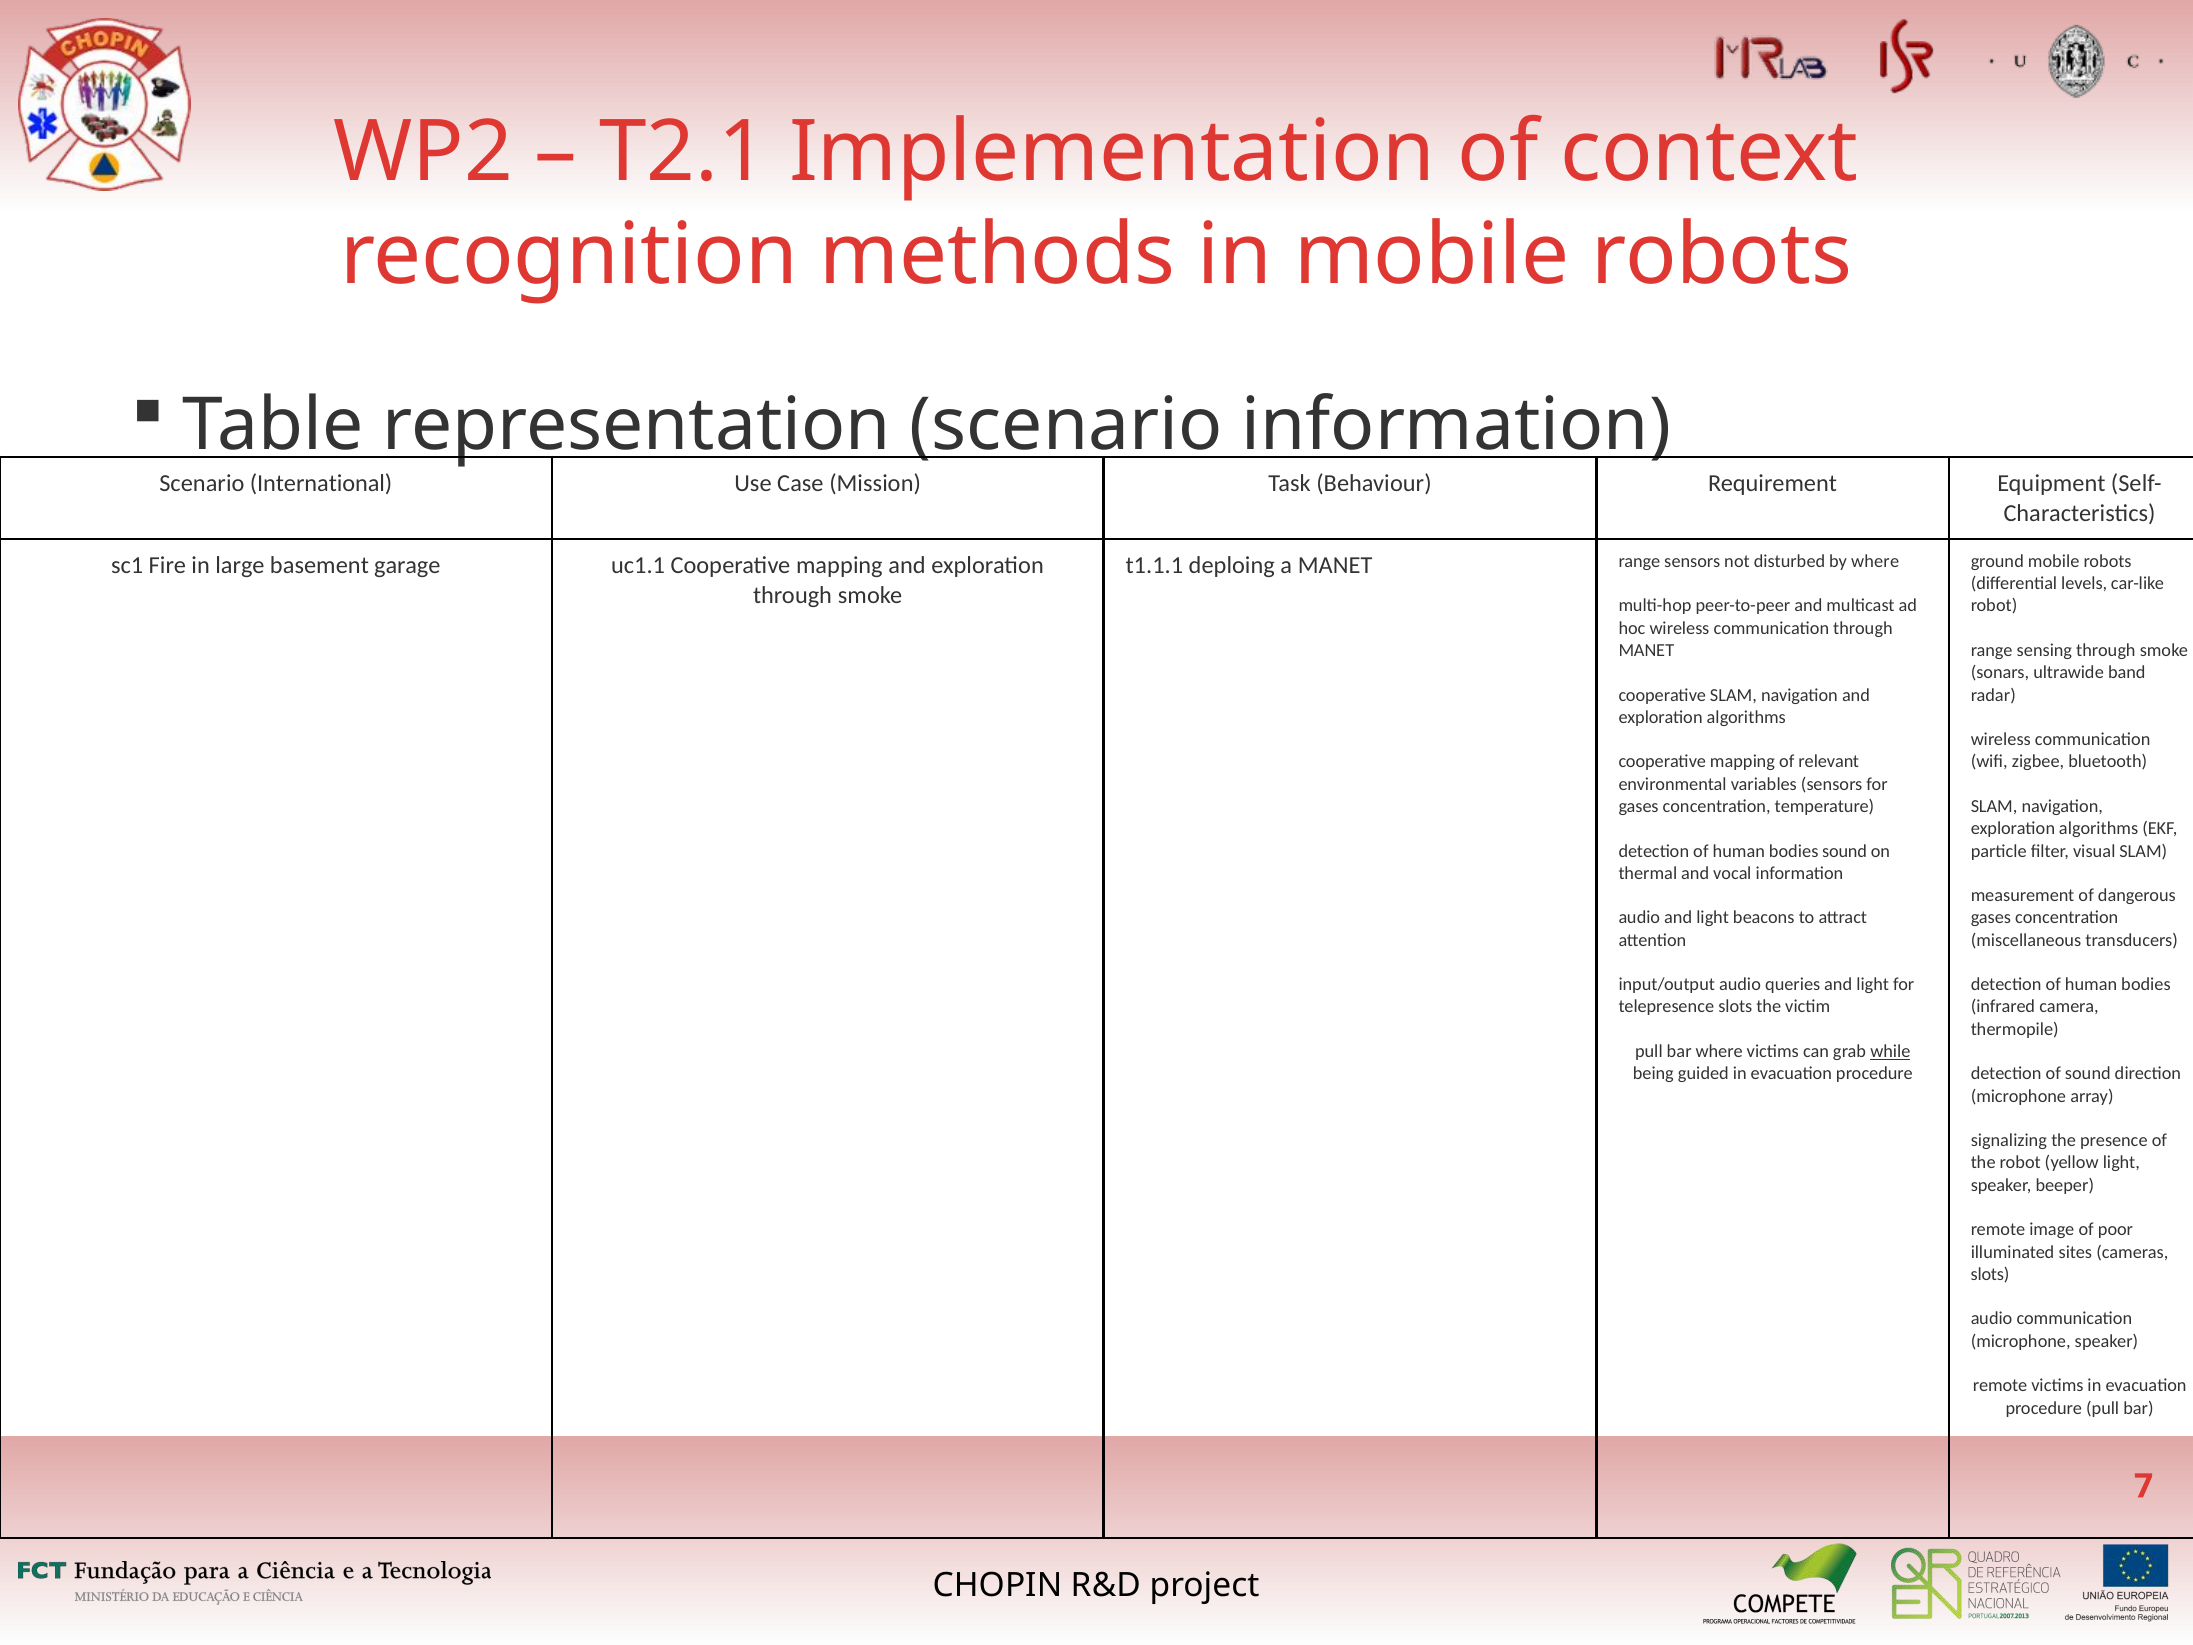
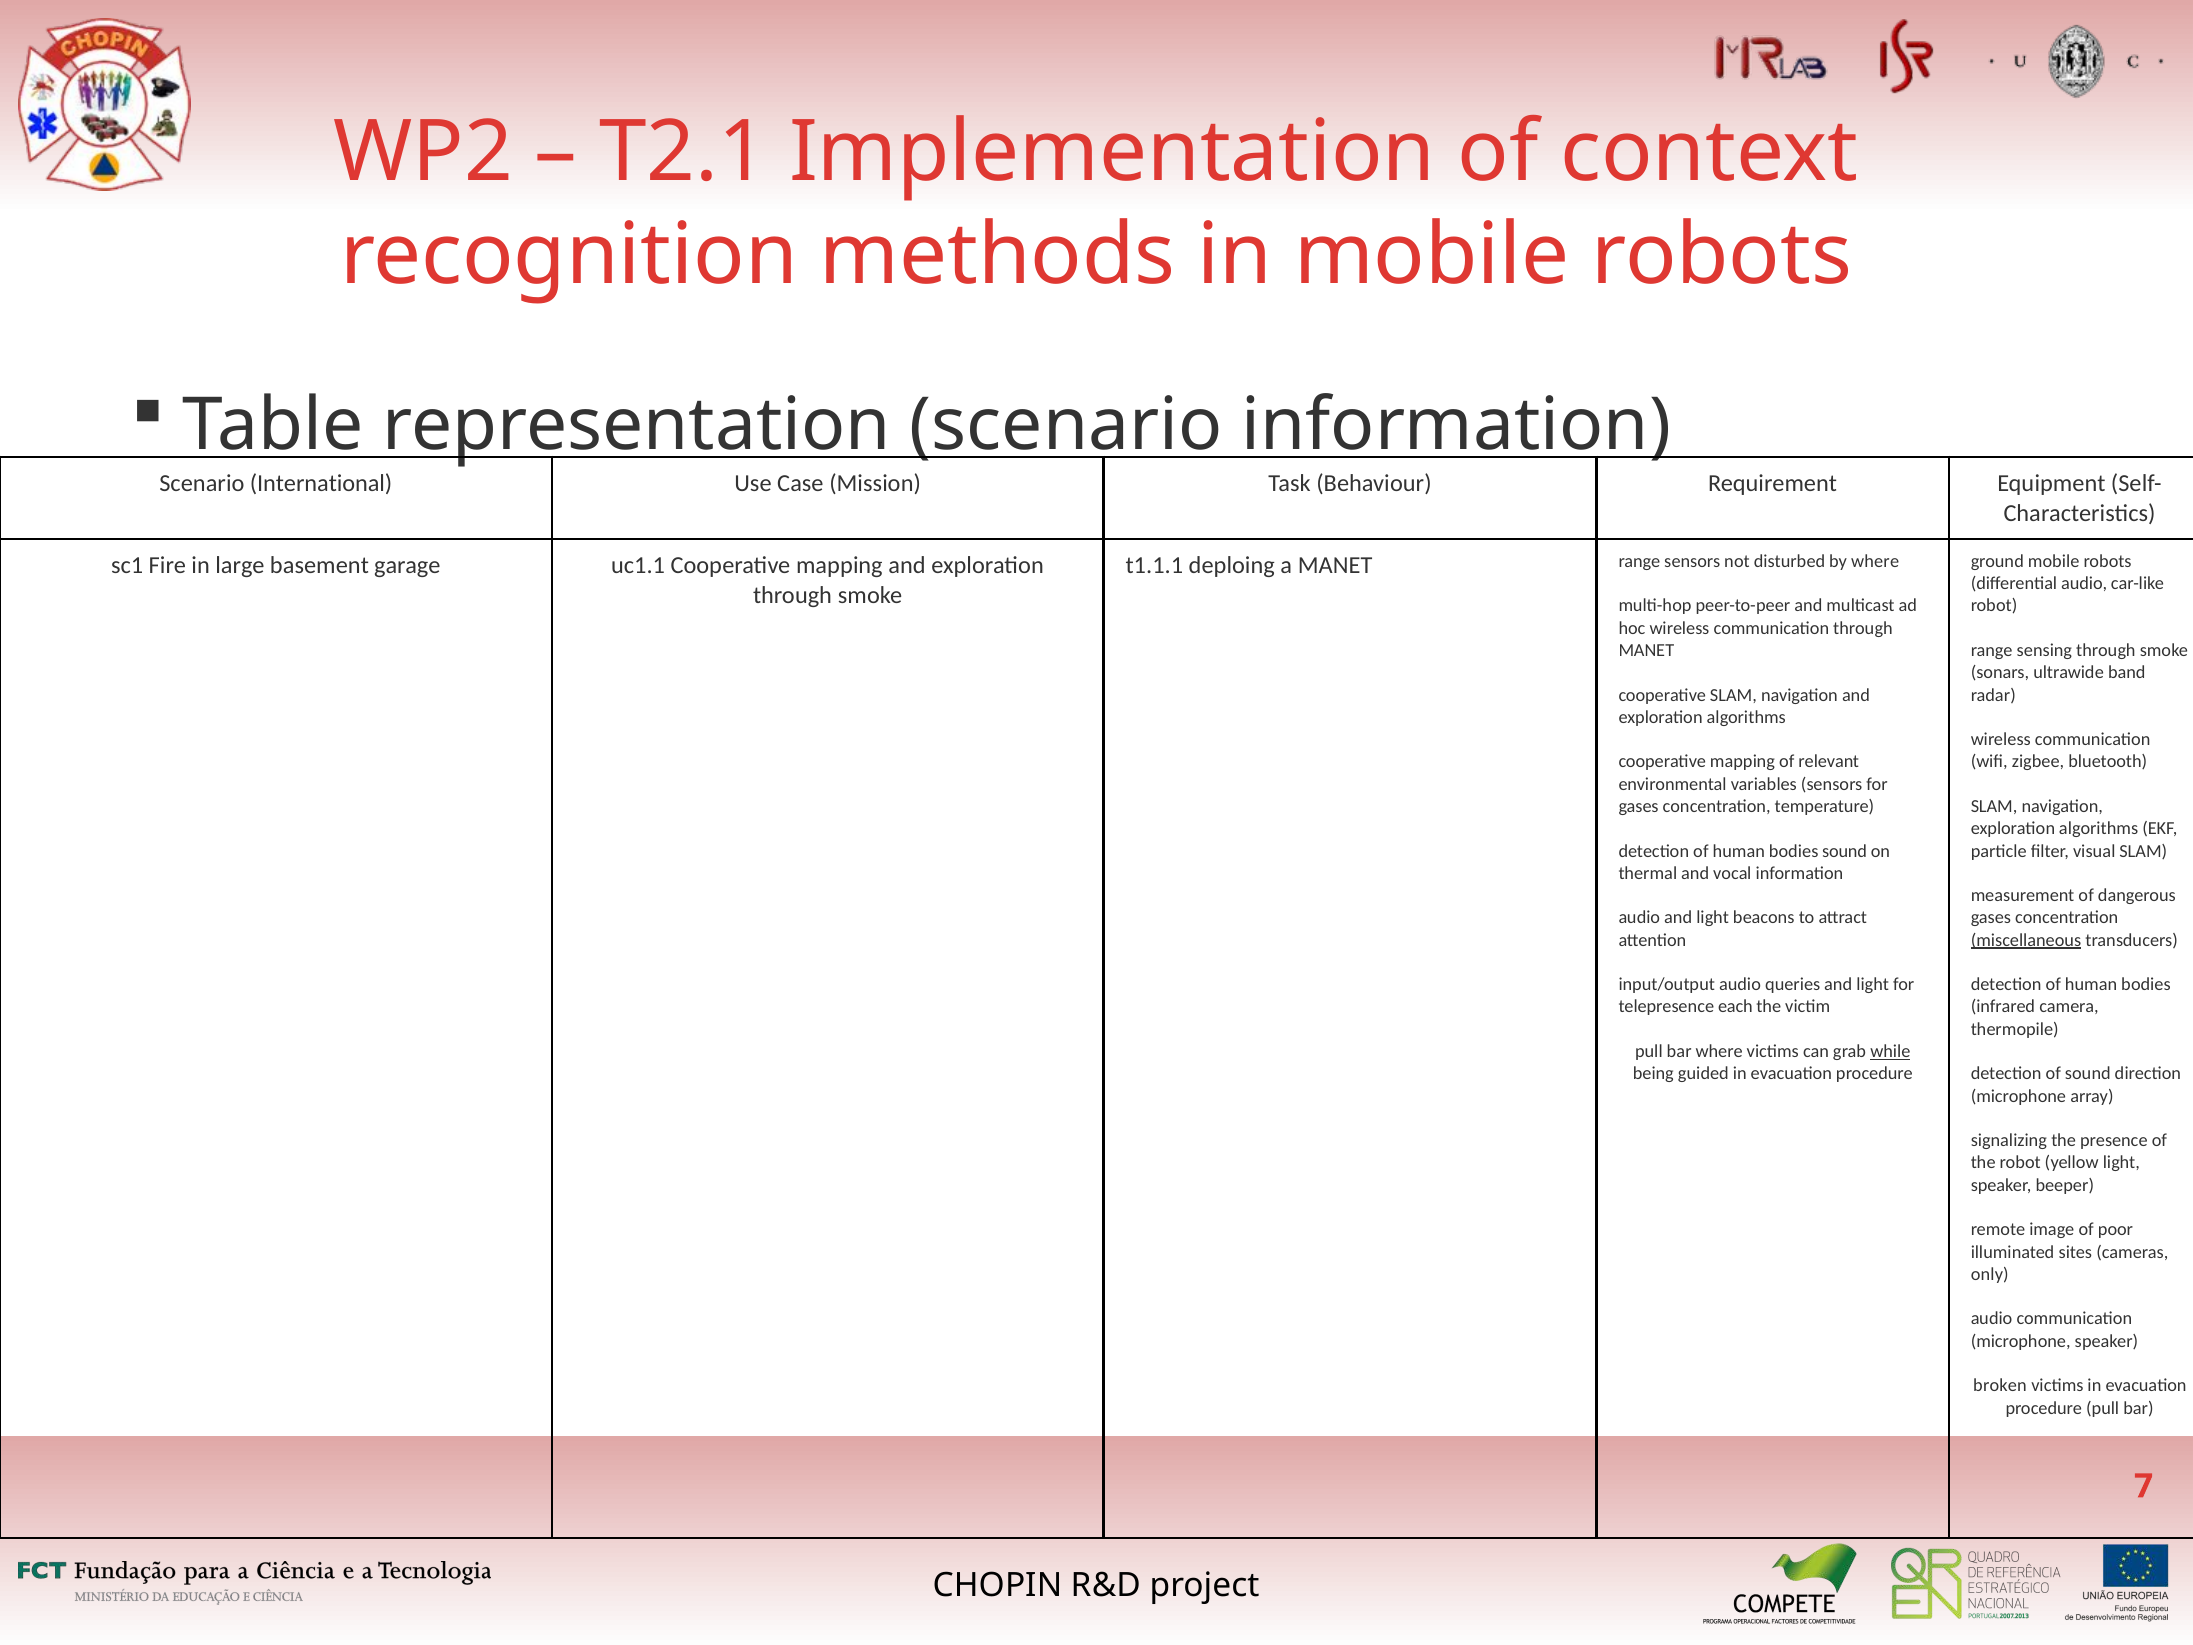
differential levels: levels -> audio (2084, 584)
miscellaneous underline: none -> present (2026, 940)
telepresence slots: slots -> each (1735, 1007)
slots: slots -> only (1990, 1274)
remote: remote -> broken (2000, 1385)
